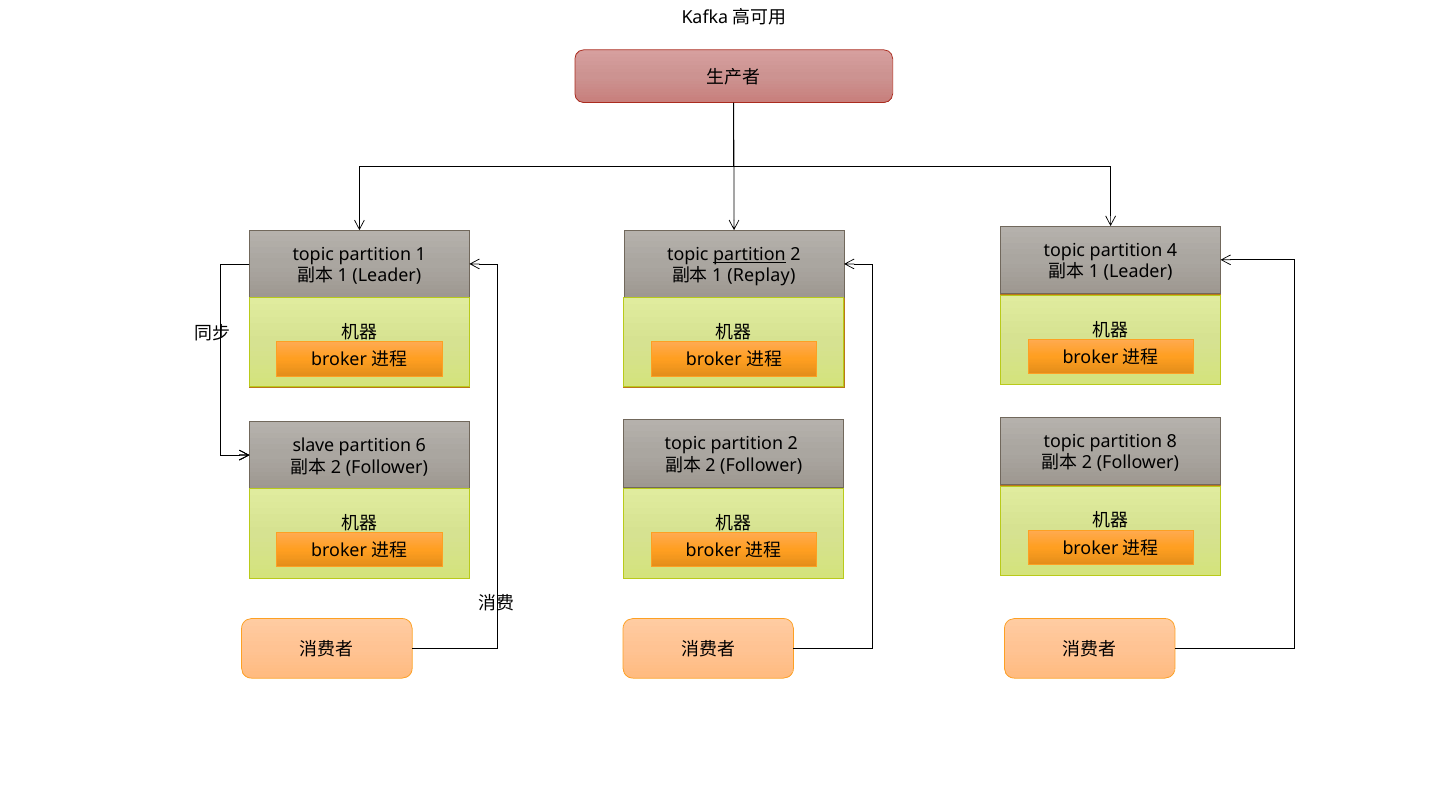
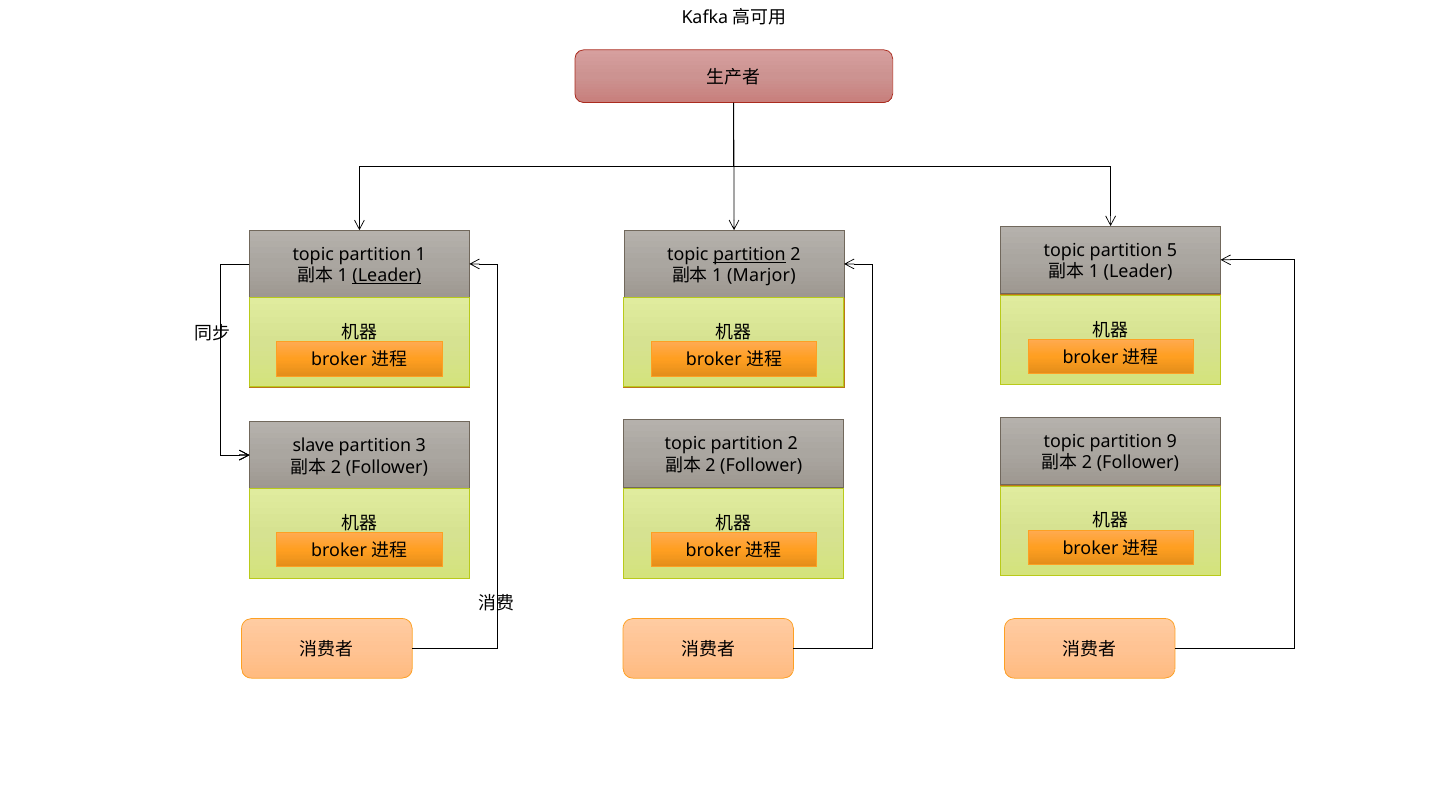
4: 4 -> 5 (1172, 250)
Leader underline: none -> present (387, 276)
Replay: Replay -> Marjor (761, 276)
8: 8 -> 9 (1172, 441)
6: 6 -> 3 (421, 445)
